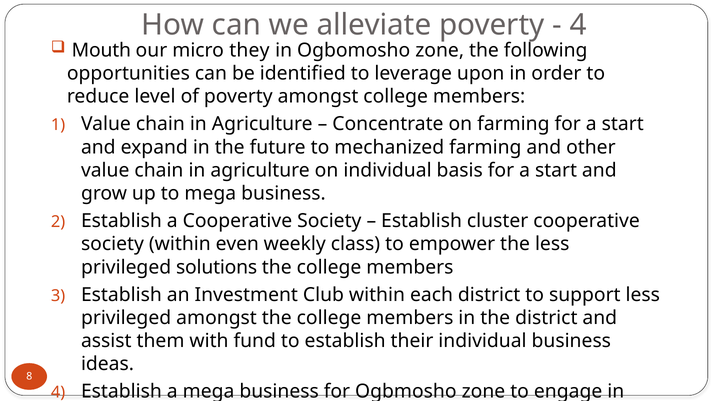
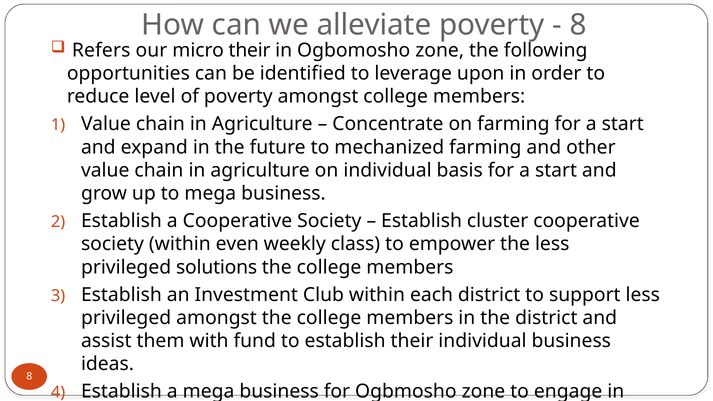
4: 4 -> 8 (578, 25)
Mouth: Mouth -> Refers (101, 50)
micro they: they -> their (250, 50)
